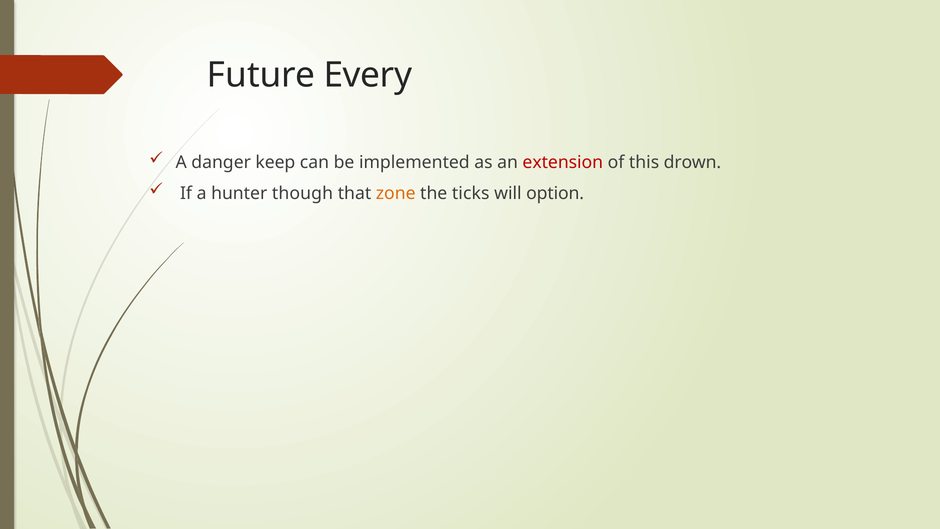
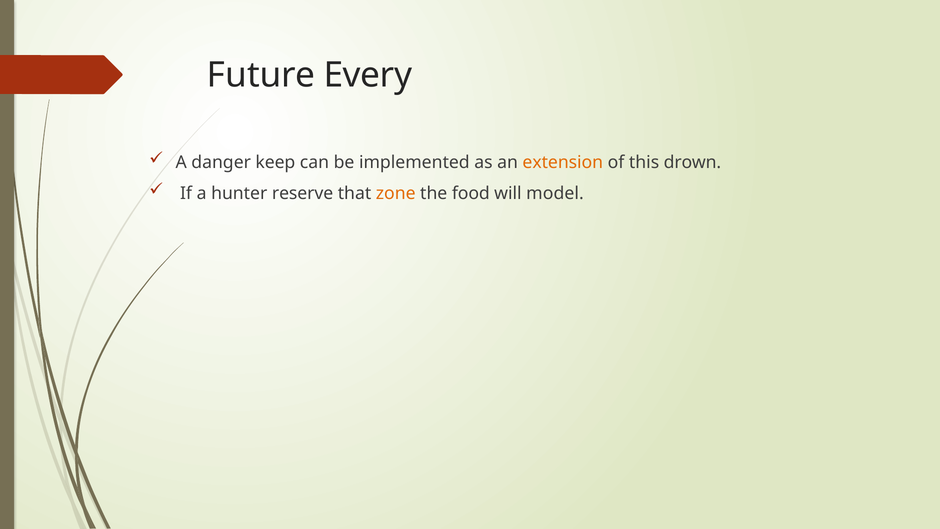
extension colour: red -> orange (563, 162)
though: though -> reserve (303, 193)
ticks: ticks -> food (471, 193)
option: option -> model (555, 193)
